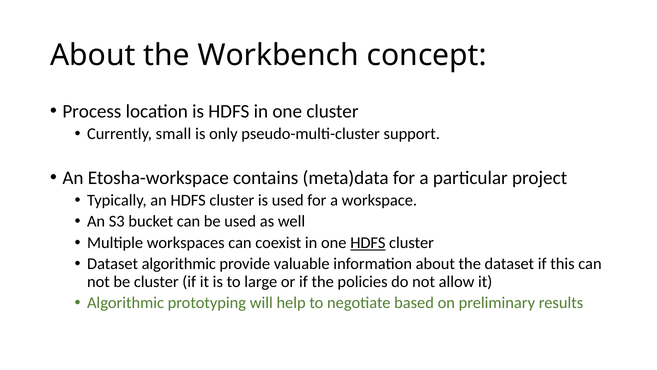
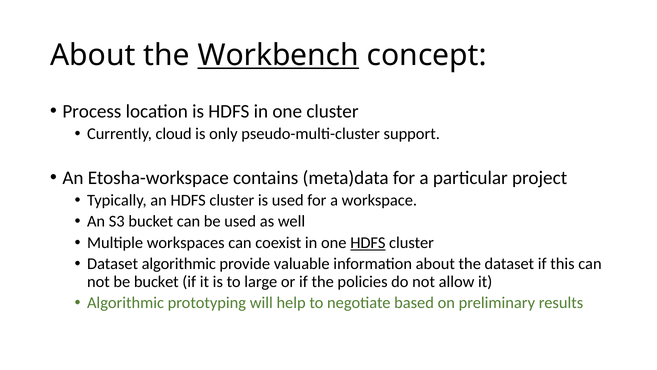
Workbench underline: none -> present (278, 55)
small: small -> cloud (174, 134)
be cluster: cluster -> bucket (156, 281)
